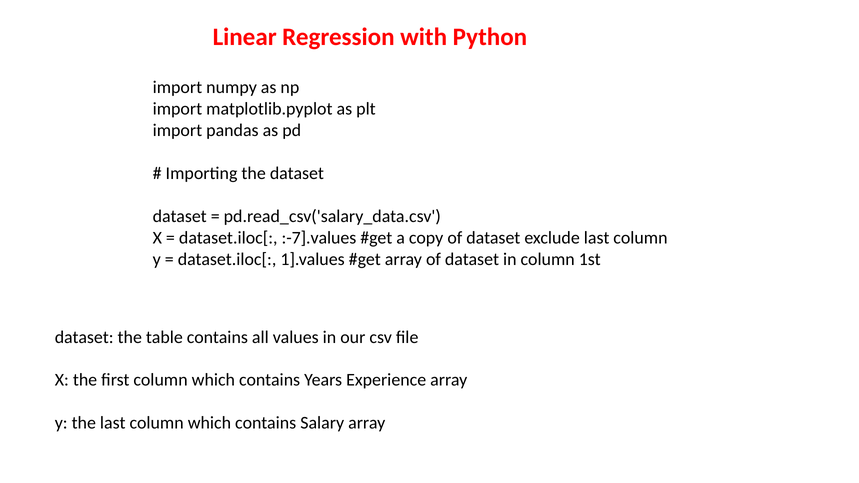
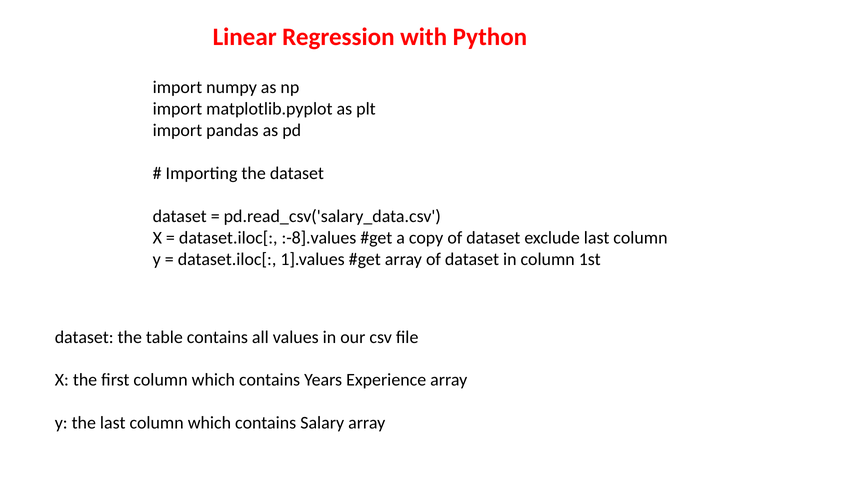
:-7].values: :-7].values -> :-8].values (319, 238)
